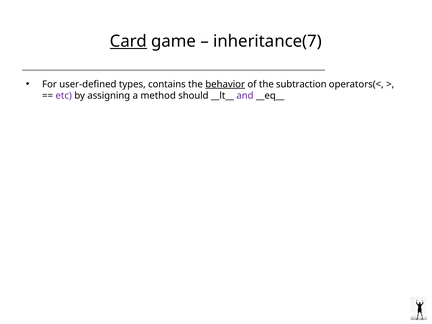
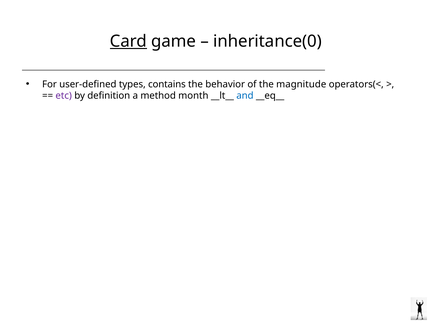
inheritance(7: inheritance(7 -> inheritance(0 (268, 41)
behavior underline: present -> none (225, 84)
subtraction: subtraction -> magnitude (301, 84)
assigning: assigning -> definition (109, 96)
should: should -> month (193, 96)
and colour: purple -> blue (245, 96)
